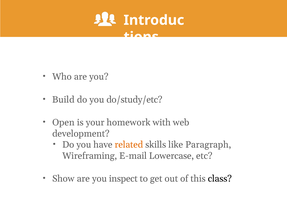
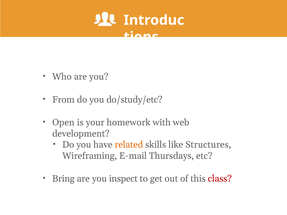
Build: Build -> From (63, 100)
Paragraph: Paragraph -> Structures (208, 145)
Lowercase: Lowercase -> Thursdays (171, 156)
Show: Show -> Bring (63, 179)
class colour: black -> red (220, 179)
